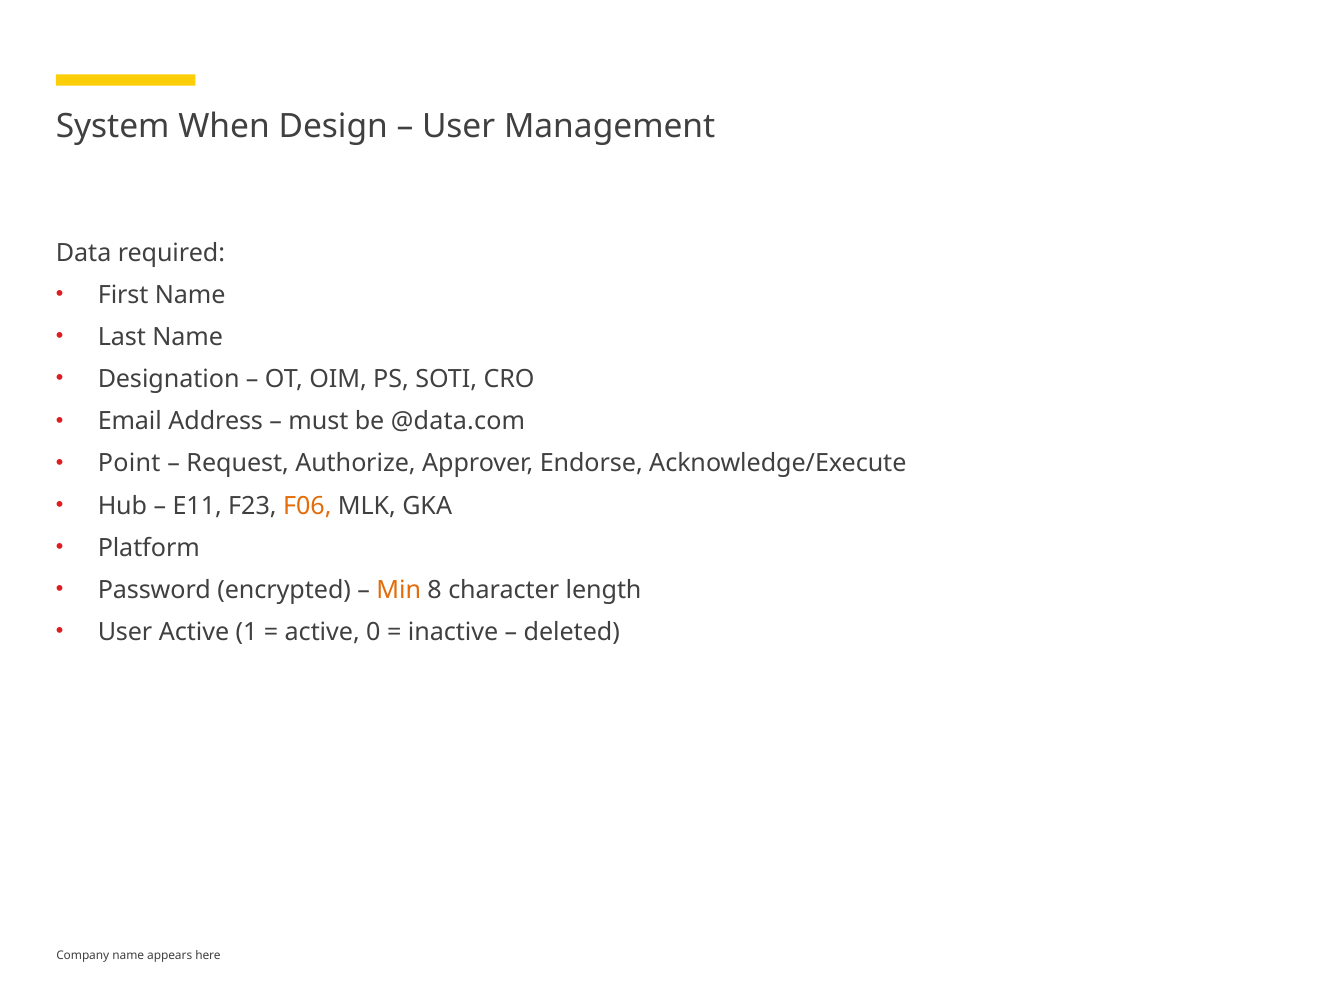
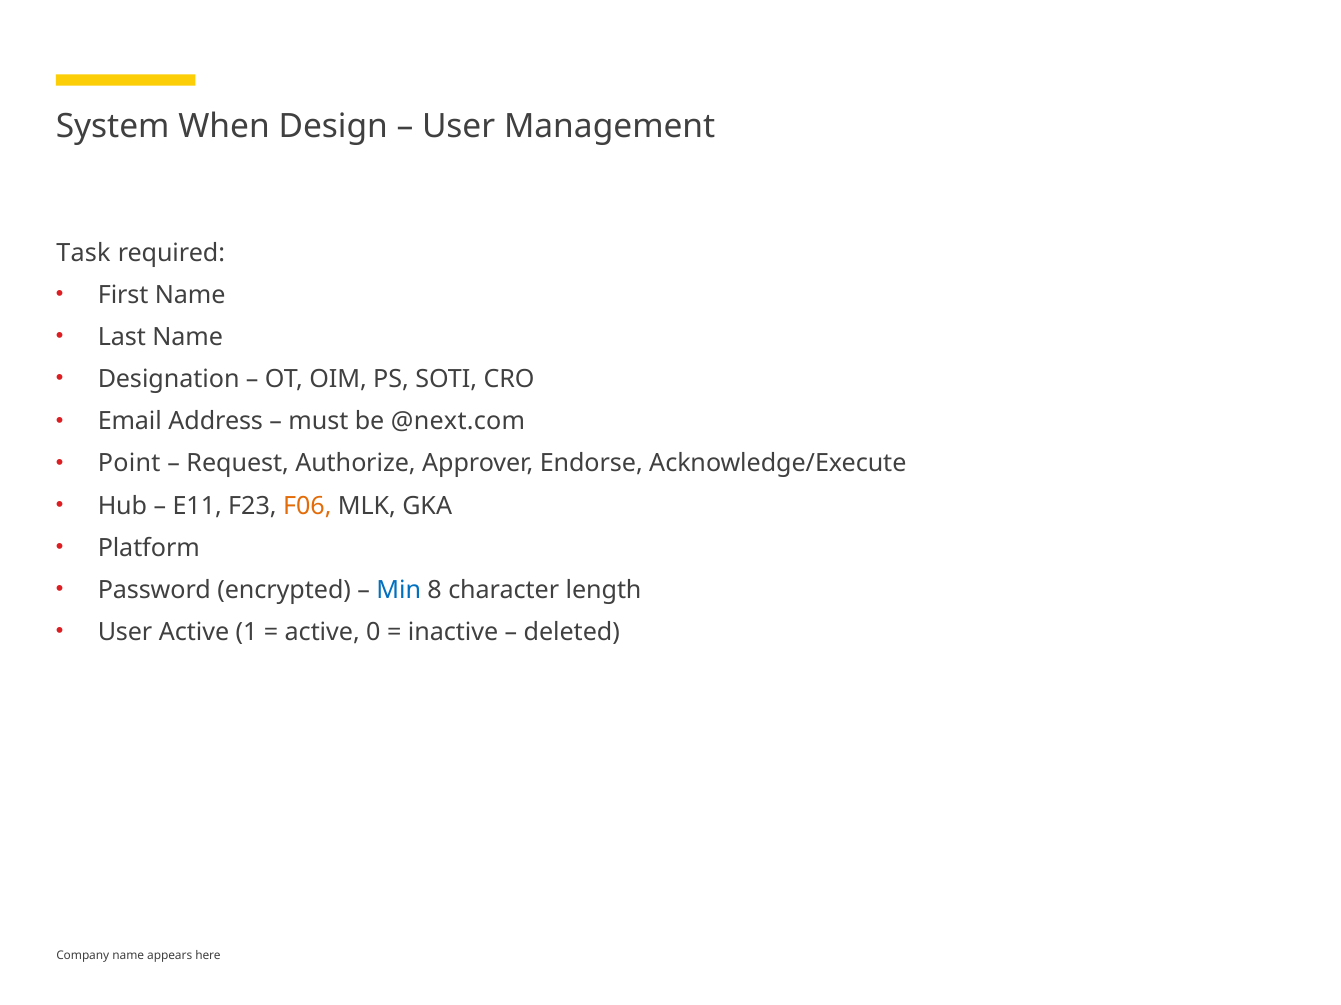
Data: Data -> Task (83, 253)
@data.com: @data.com -> @next.com (458, 422)
Min colour: orange -> blue (399, 591)
